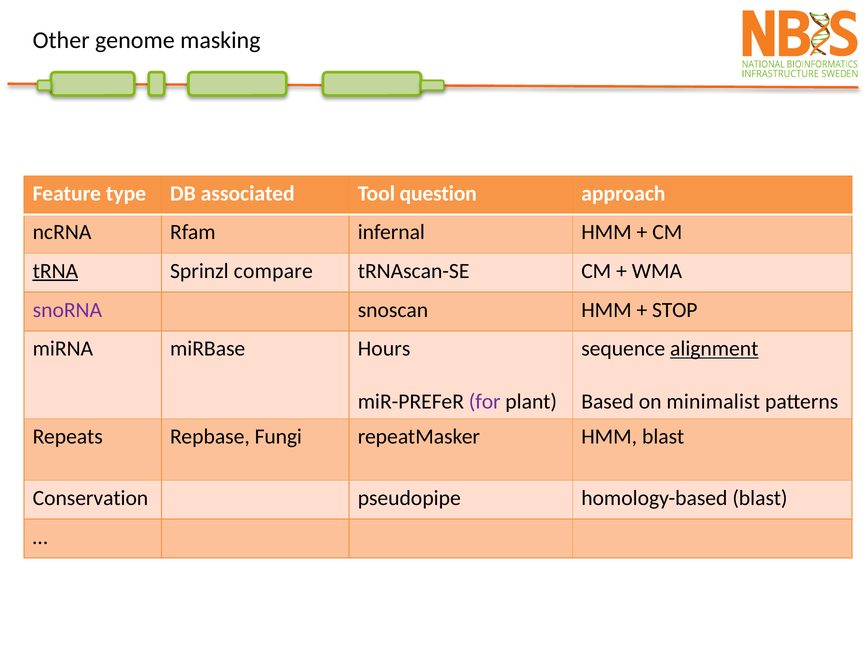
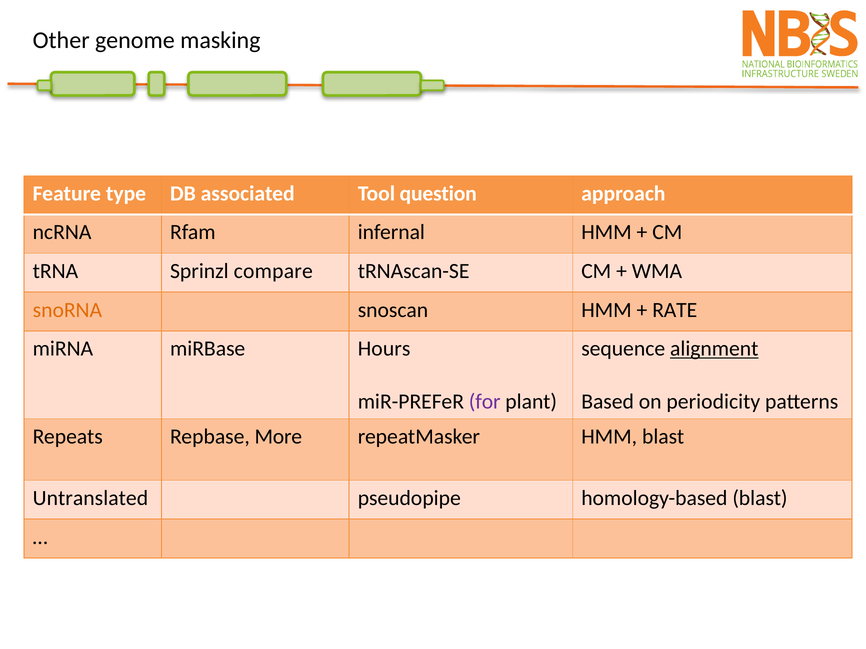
tRNA underline: present -> none (55, 271)
snoRNA colour: purple -> orange (67, 310)
STOP: STOP -> RATE (675, 310)
minimalist: minimalist -> periodicity (713, 402)
Fungi: Fungi -> More (278, 437)
Conservation: Conservation -> Untranslated (90, 498)
